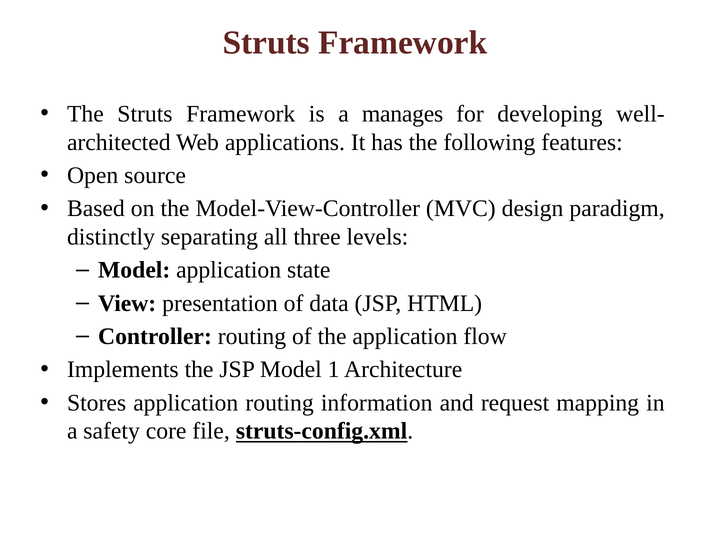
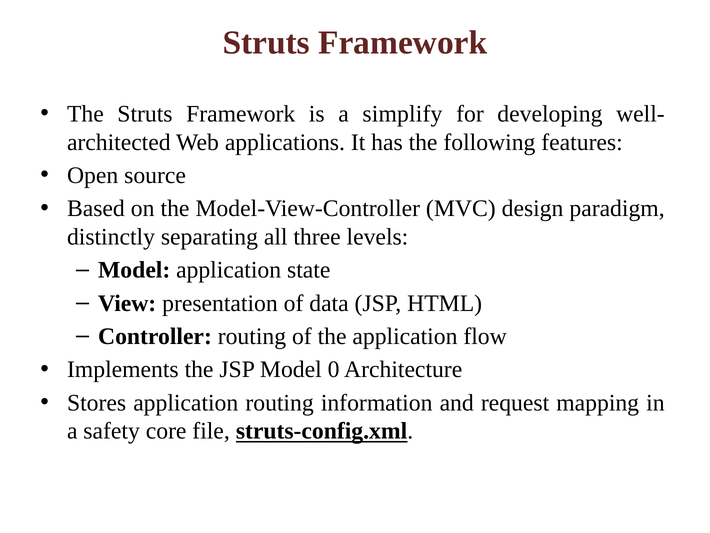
manages: manages -> simplify (402, 114)
1: 1 -> 0 (334, 369)
